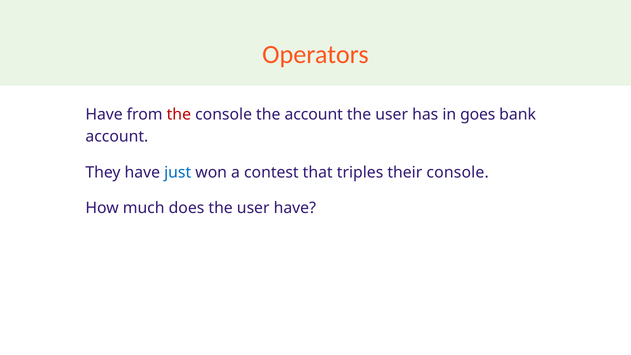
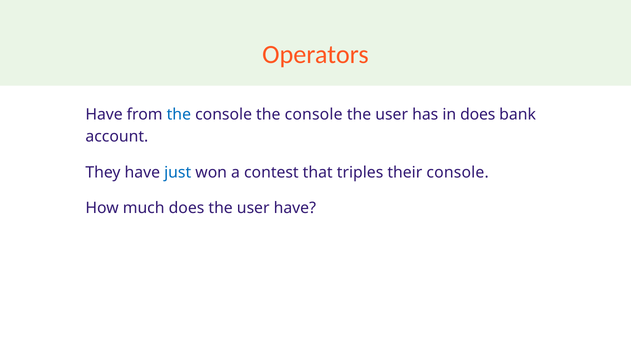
the colour: red -> blue (179, 115)
console the account: account -> console (314, 115)
in goes: goes -> does (478, 115)
